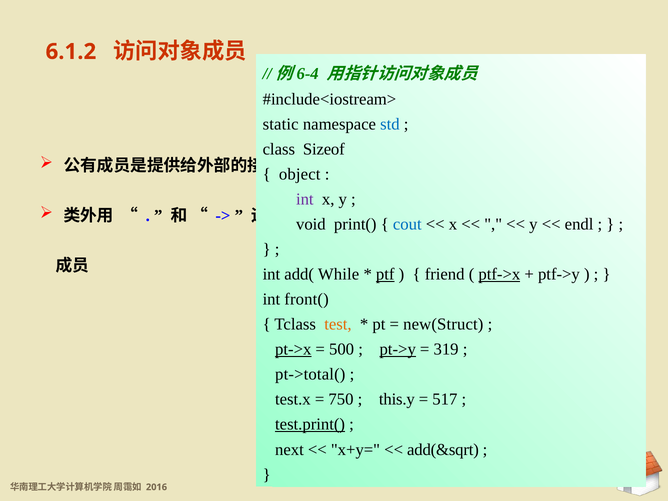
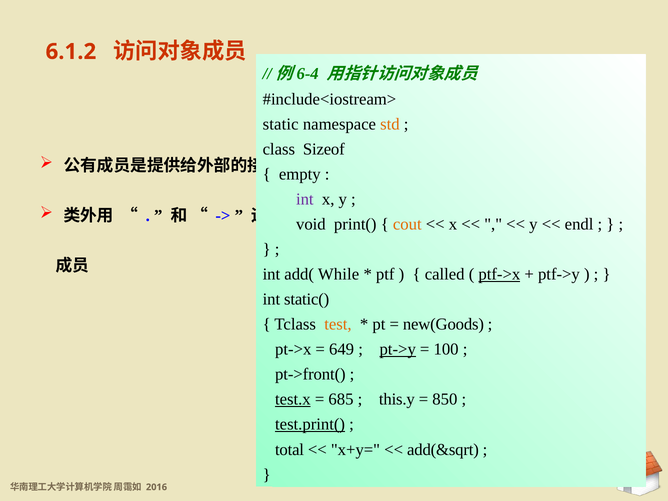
std colour: blue -> orange (390, 124)
object: object -> empty (300, 174)
cout colour: blue -> orange (407, 224)
ptf underline: present -> none (385, 274)
friend: friend -> called (445, 274)
front(: front( -> static( (307, 299)
new(Struct: new(Struct -> new(Goods (443, 324)
pt->x underline: present -> none (293, 349)
500: 500 -> 649 (342, 349)
319: 319 -> 100 (446, 349)
pt->total(: pt->total( -> pt->front( (310, 374)
test.x underline: none -> present (293, 399)
750: 750 -> 685 (341, 399)
517: 517 -> 850 (445, 399)
next: next -> total (290, 450)
